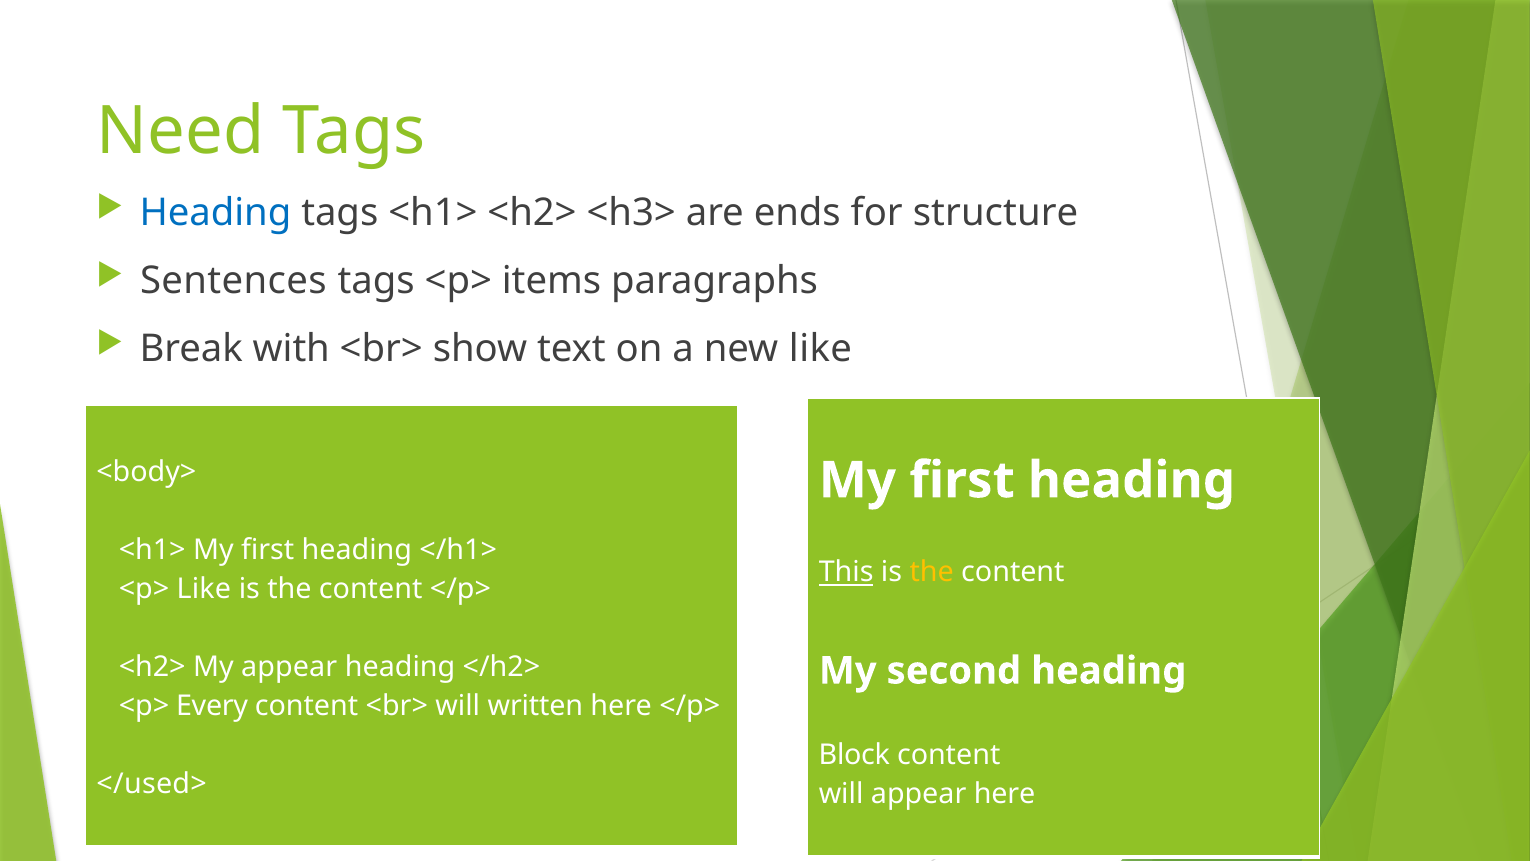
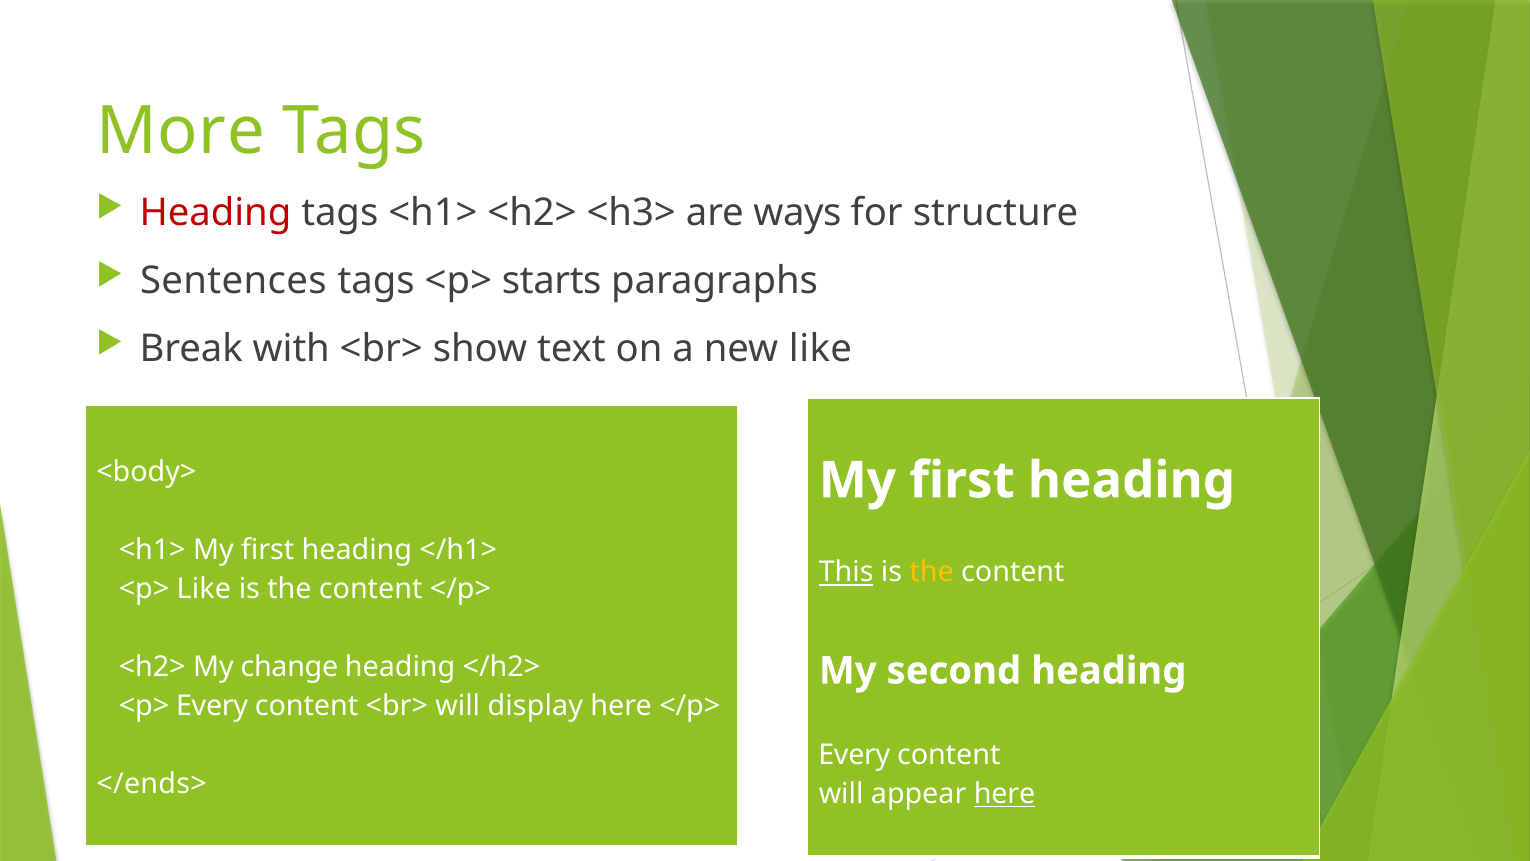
Need: Need -> More (181, 132)
Heading colour: blue -> red (215, 212)
ends: ends -> ways (797, 212)
items: items -> starts (552, 280)
My appear: appear -> change (289, 667)
written: written -> display (535, 706)
Block: Block -> Every (854, 755)
</used>: </used> -> </ends> (152, 784)
here underline: none -> present (1005, 794)
